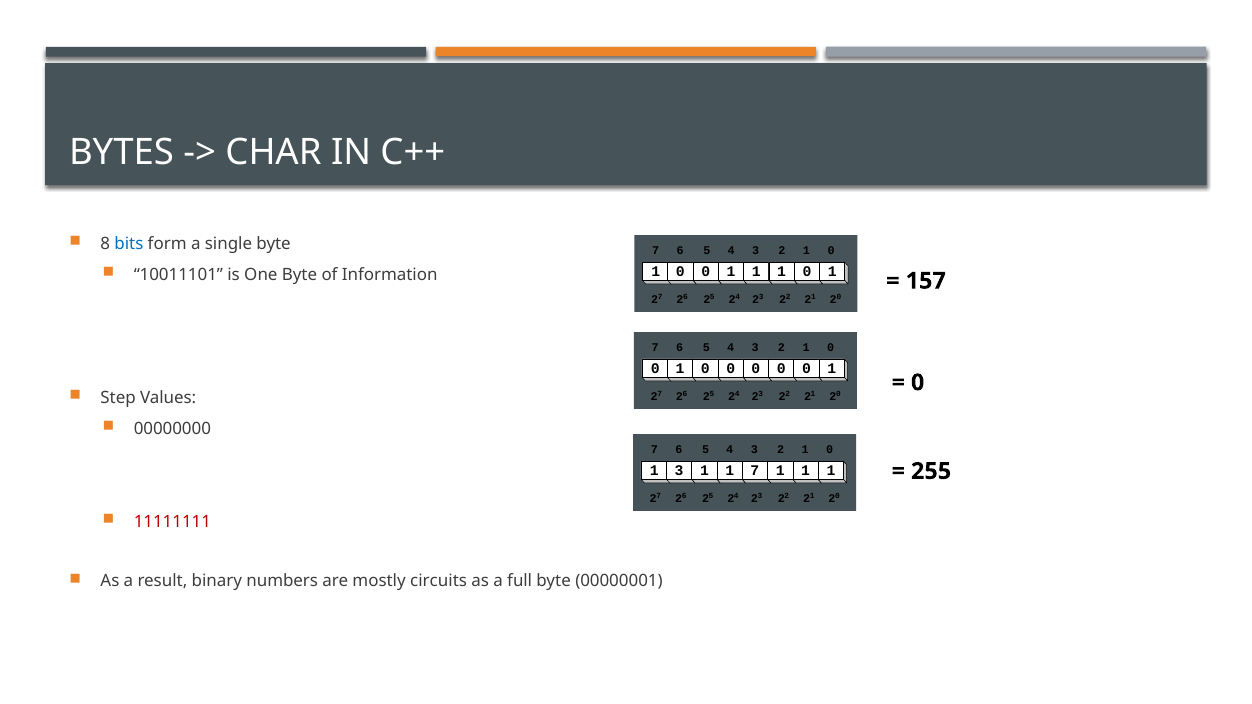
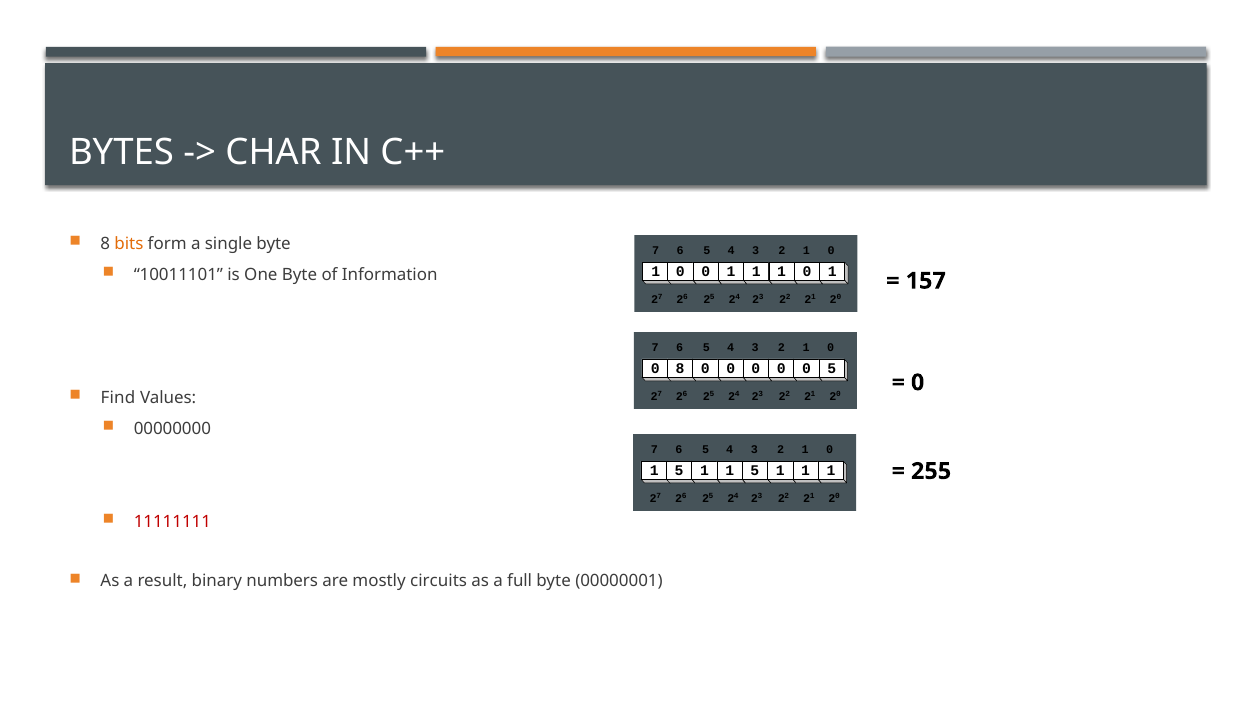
bits colour: blue -> orange (129, 244)
1: 1 -> 8 (680, 369)
0 0 0 1: 1 -> 5 (832, 369)
Step: Step -> Find (118, 398)
3: 3 -> 5 (679, 471)
1 1 7: 7 -> 5 (755, 471)
